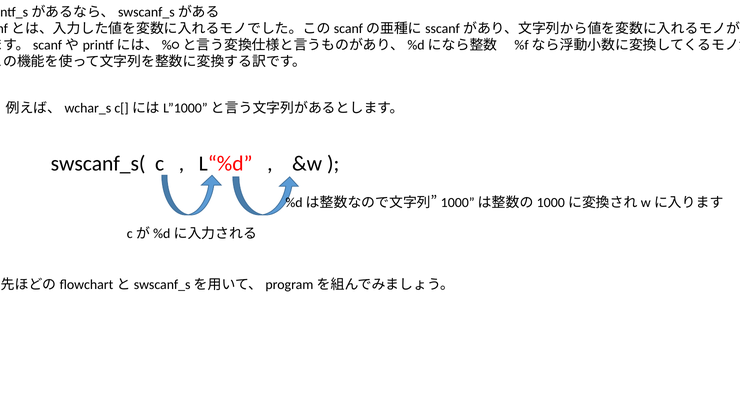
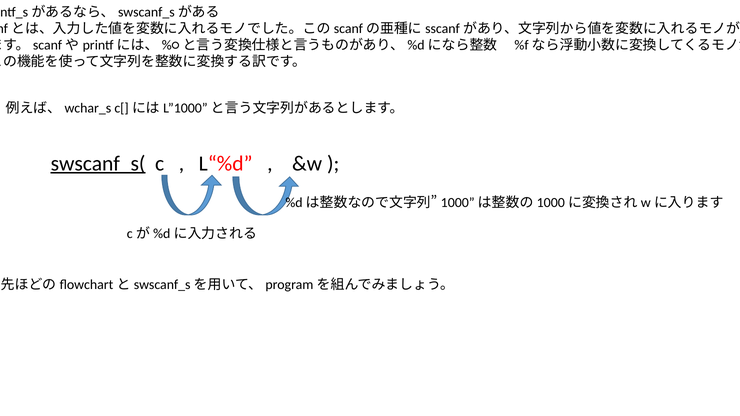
swscanf_s( underline: none -> present (98, 163)
